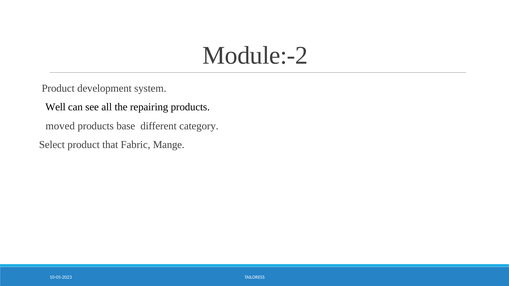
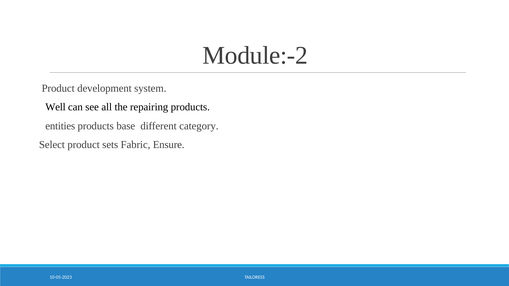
moved: moved -> entities (60, 126)
that: that -> sets (110, 145)
Mange: Mange -> Ensure (169, 145)
